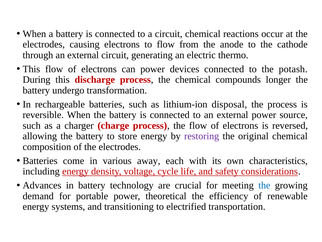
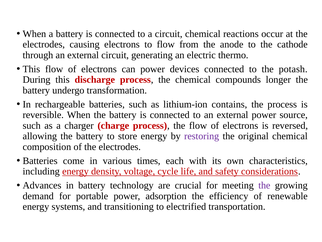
disposal: disposal -> contains (229, 104)
away: away -> times (149, 160)
the colour: blue -> purple (264, 185)
theoretical: theoretical -> adsorption (166, 196)
